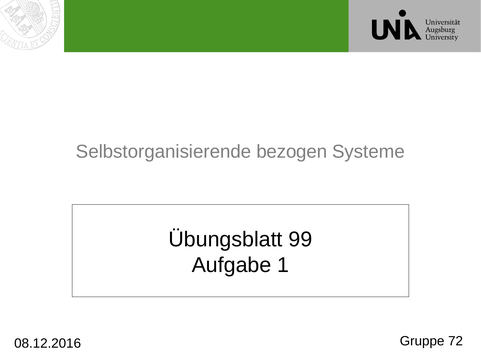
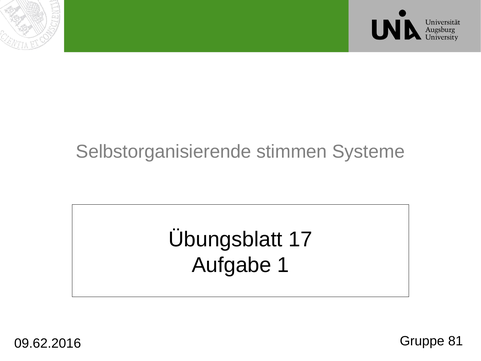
bezogen: bezogen -> stimmen (292, 152)
99: 99 -> 17 (300, 239)
08.12.2016: 08.12.2016 -> 09.62.2016 (48, 343)
72: 72 -> 81 (456, 341)
